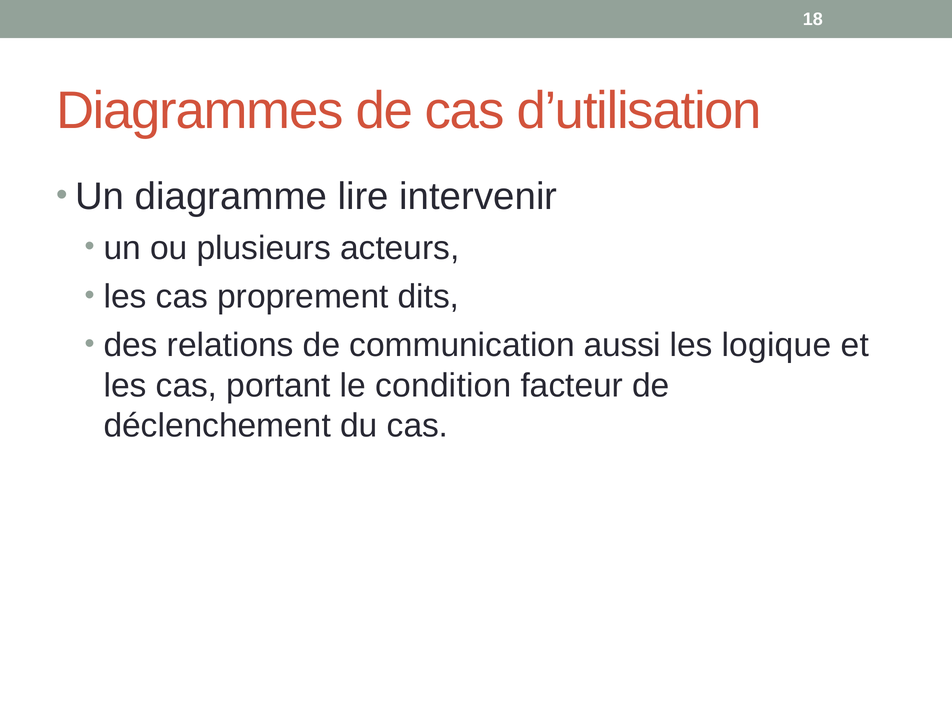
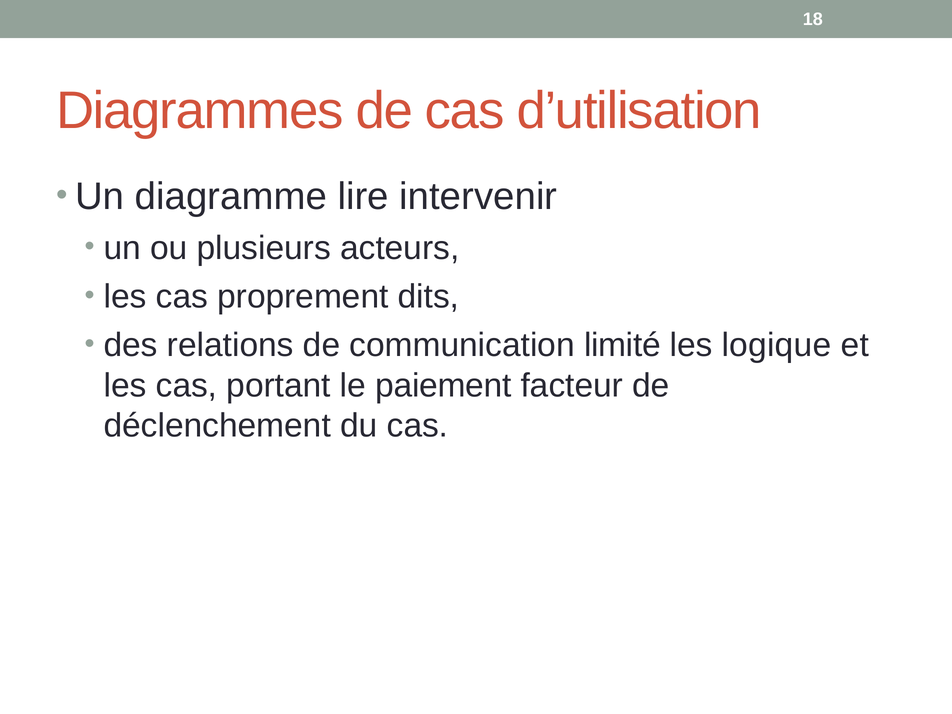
aussi: aussi -> limité (622, 345)
condition: condition -> paiement (443, 385)
